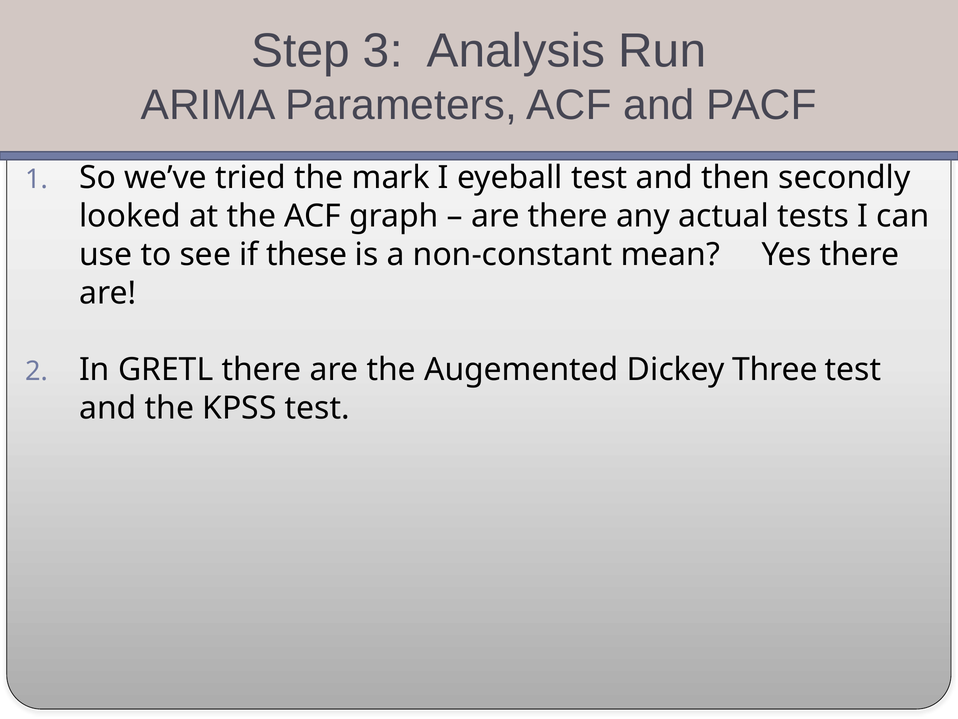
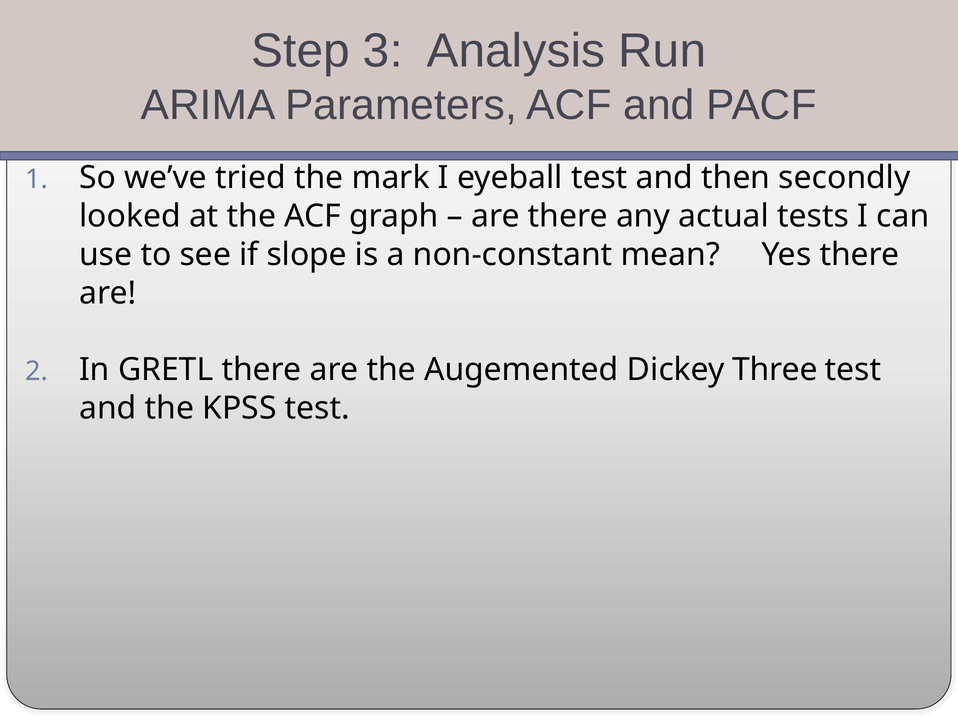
these: these -> slope (307, 254)
